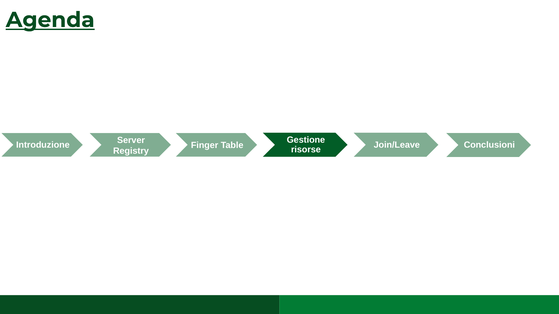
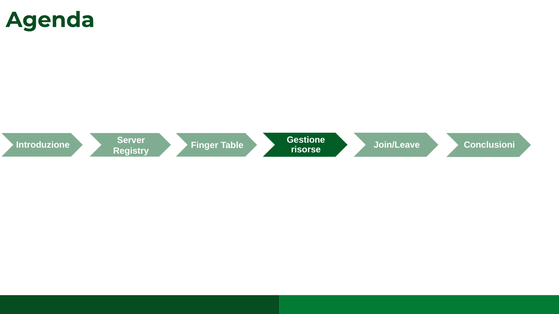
Agenda underline: present -> none (50, 20)
